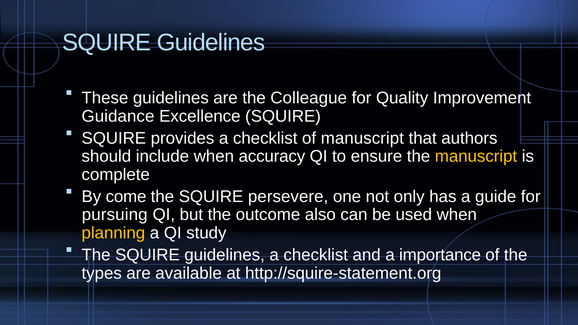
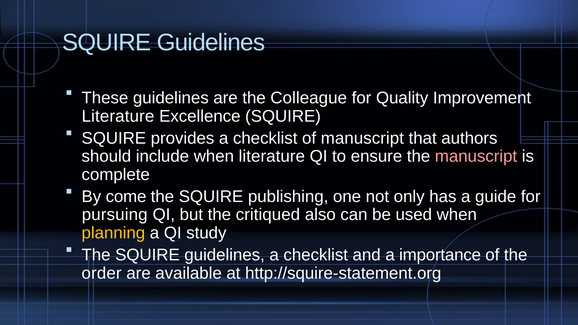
Guidance: Guidance -> Literature (118, 116)
when accuracy: accuracy -> literature (272, 156)
manuscript colour: yellow -> pink (476, 156)
persevere: persevere -> publishing (288, 197)
outcome: outcome -> critiqued (268, 215)
types: types -> order (102, 273)
